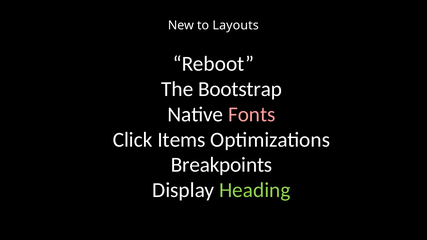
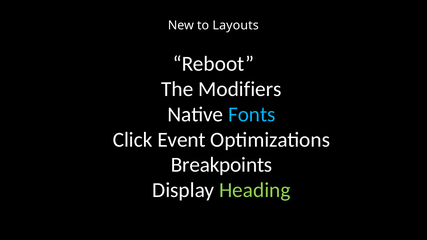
Bootstrap: Bootstrap -> Modifiers (240, 89)
Fonts colour: pink -> light blue (252, 115)
Items: Items -> Event (181, 140)
